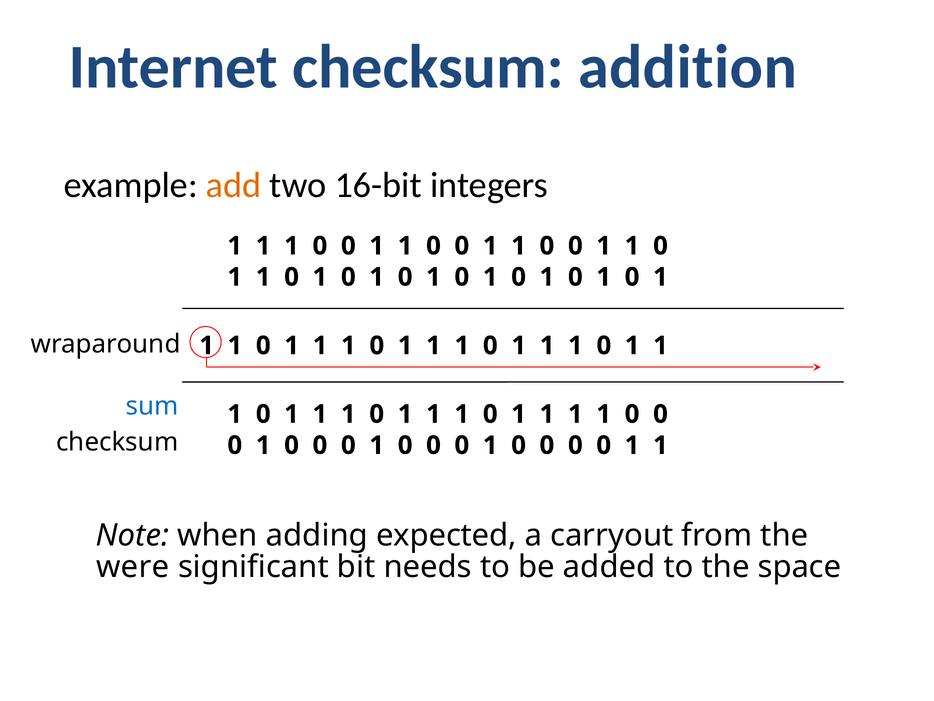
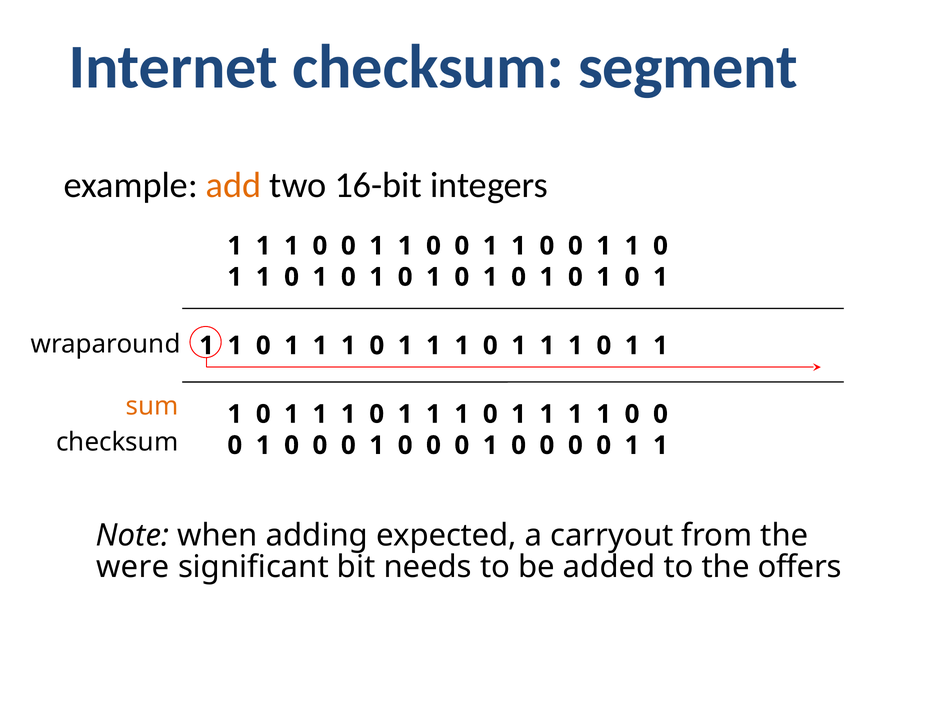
addition: addition -> segment (688, 67)
sum colour: blue -> orange (152, 406)
space: space -> offers (800, 567)
